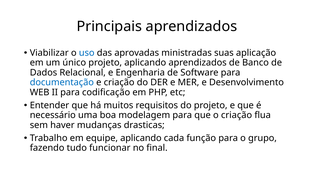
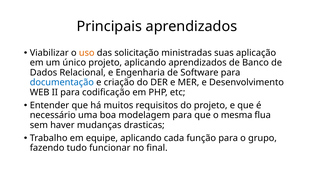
uso colour: blue -> orange (87, 53)
aprovadas: aprovadas -> solicitação (137, 53)
o criação: criação -> mesma (237, 116)
